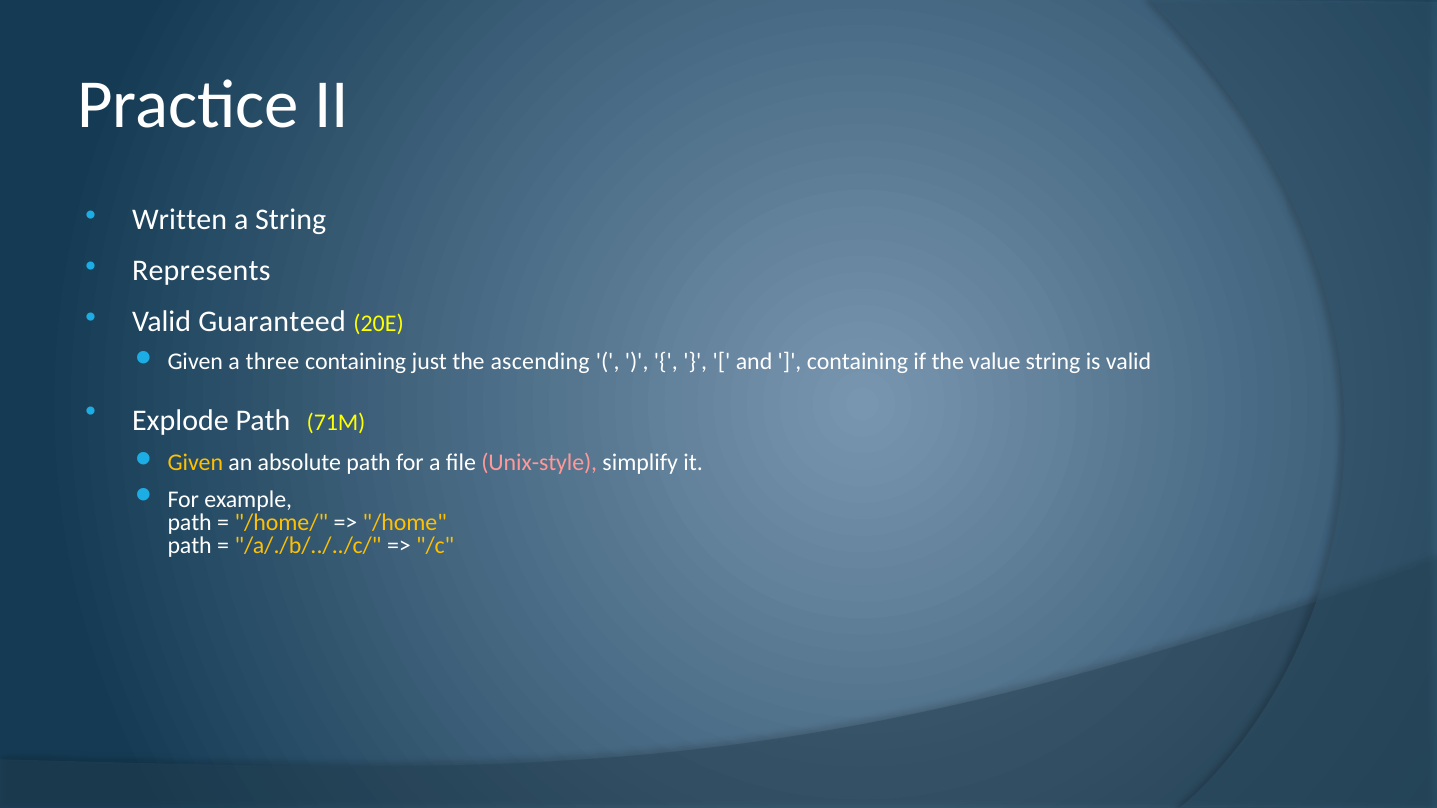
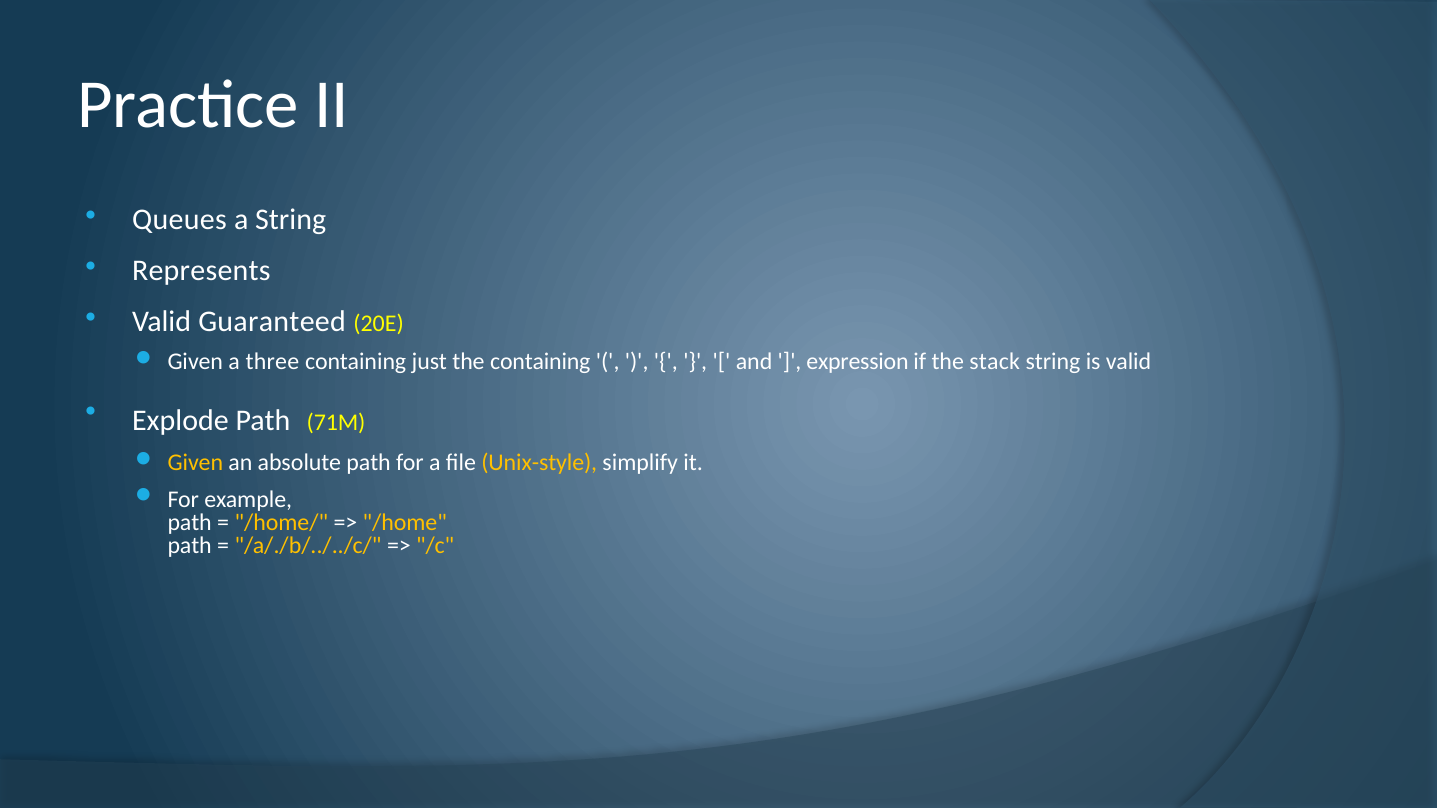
Written: Written -> Queues (179, 220)
the ascending: ascending -> containing (540, 362)
containing: containing -> expression (858, 362)
value: value -> stack (995, 362)
Unix-style colour: pink -> yellow (539, 463)
